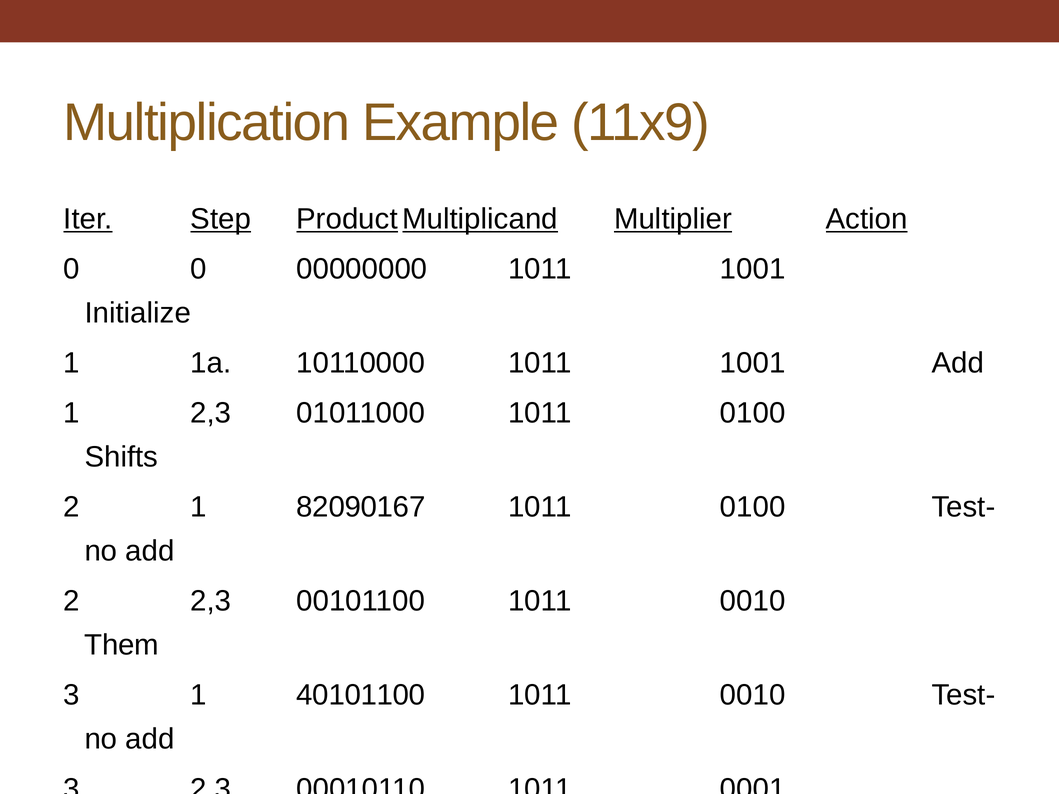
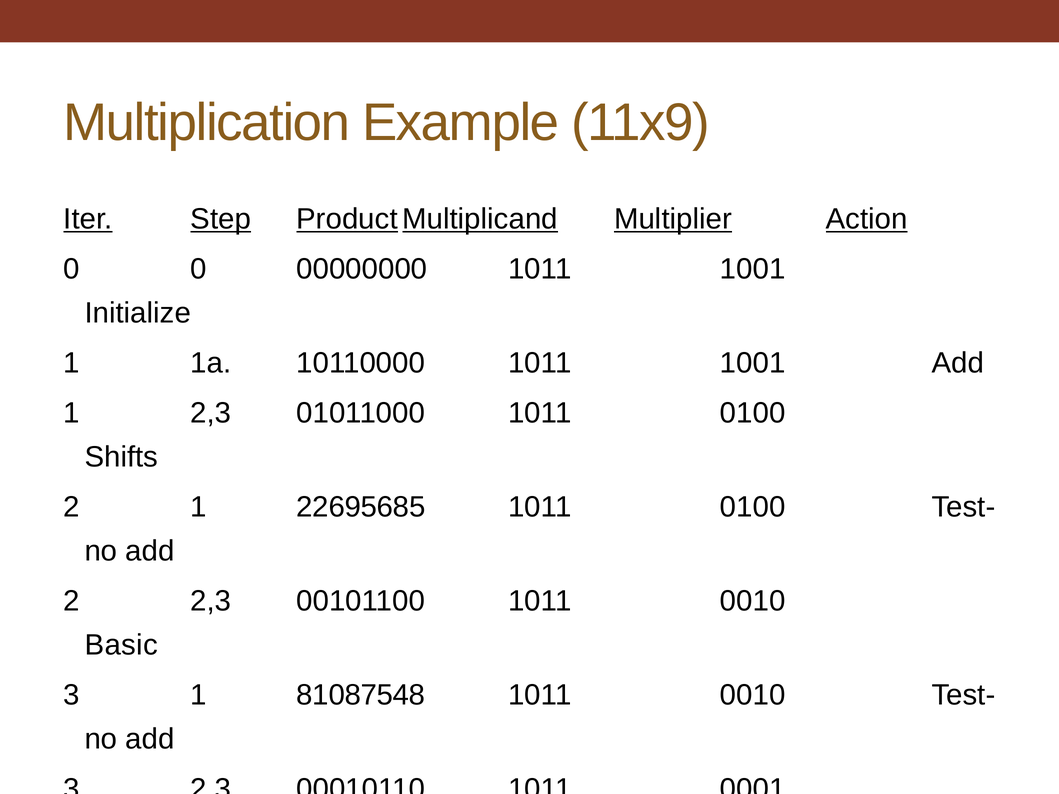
82090167: 82090167 -> 22695685 (361, 507)
Them: Them -> Basic (121, 645)
40101100: 40101100 -> 81087548 (361, 695)
